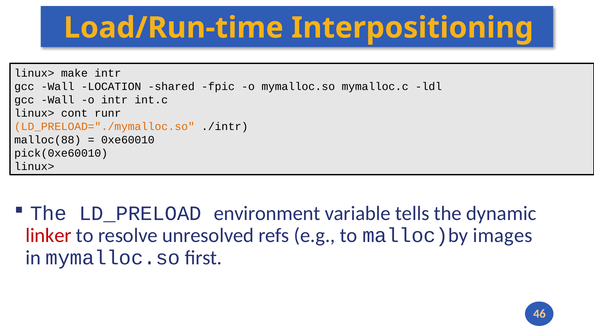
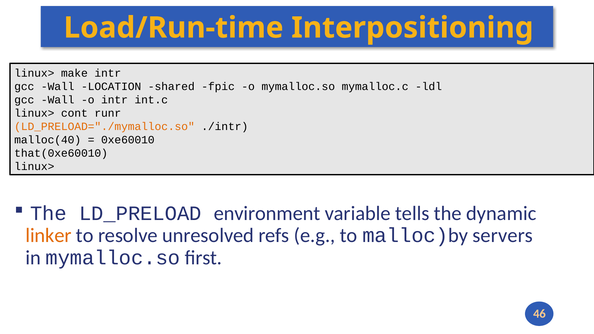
malloc(88: malloc(88 -> malloc(40 (48, 140)
pick(0xe60010: pick(0xe60010 -> that(0xe60010 (61, 153)
linker colour: red -> orange (48, 236)
images: images -> servers (503, 236)
